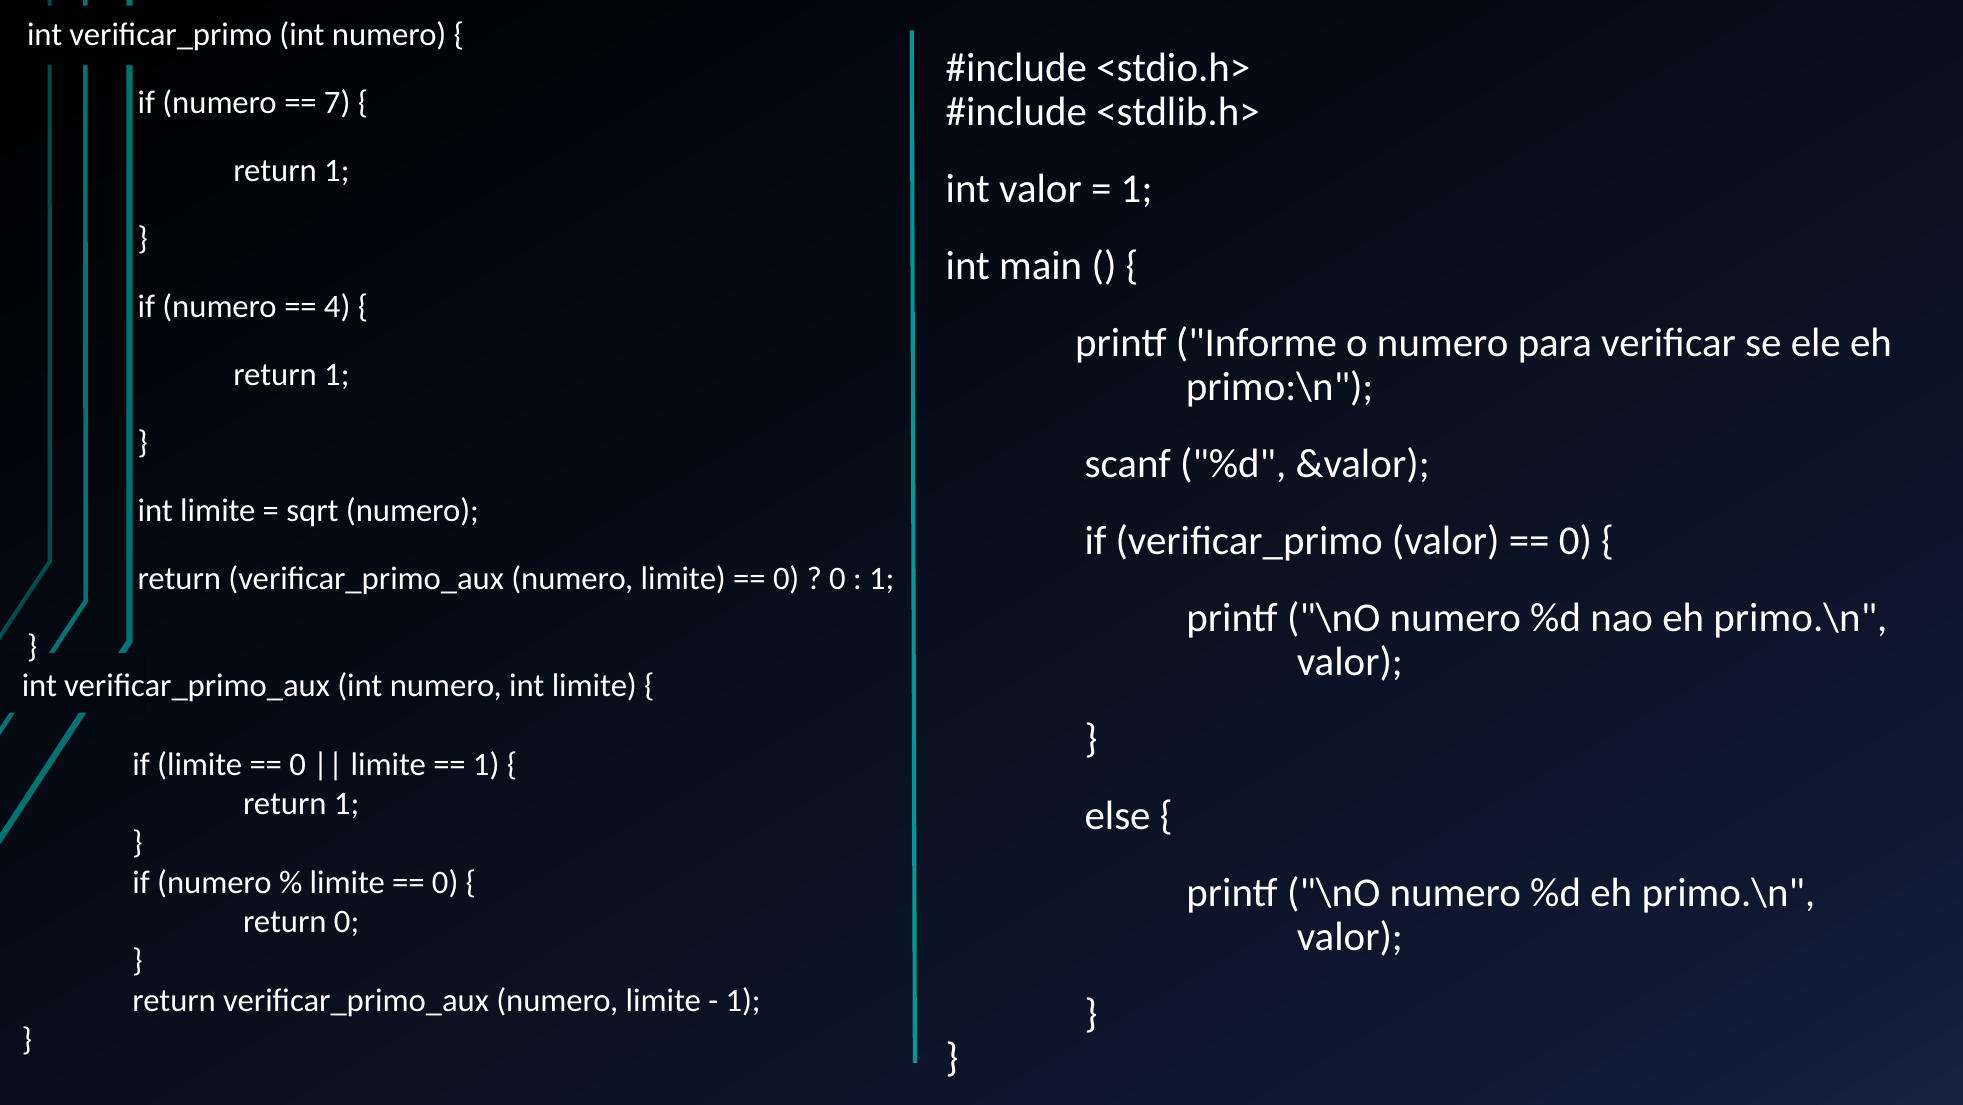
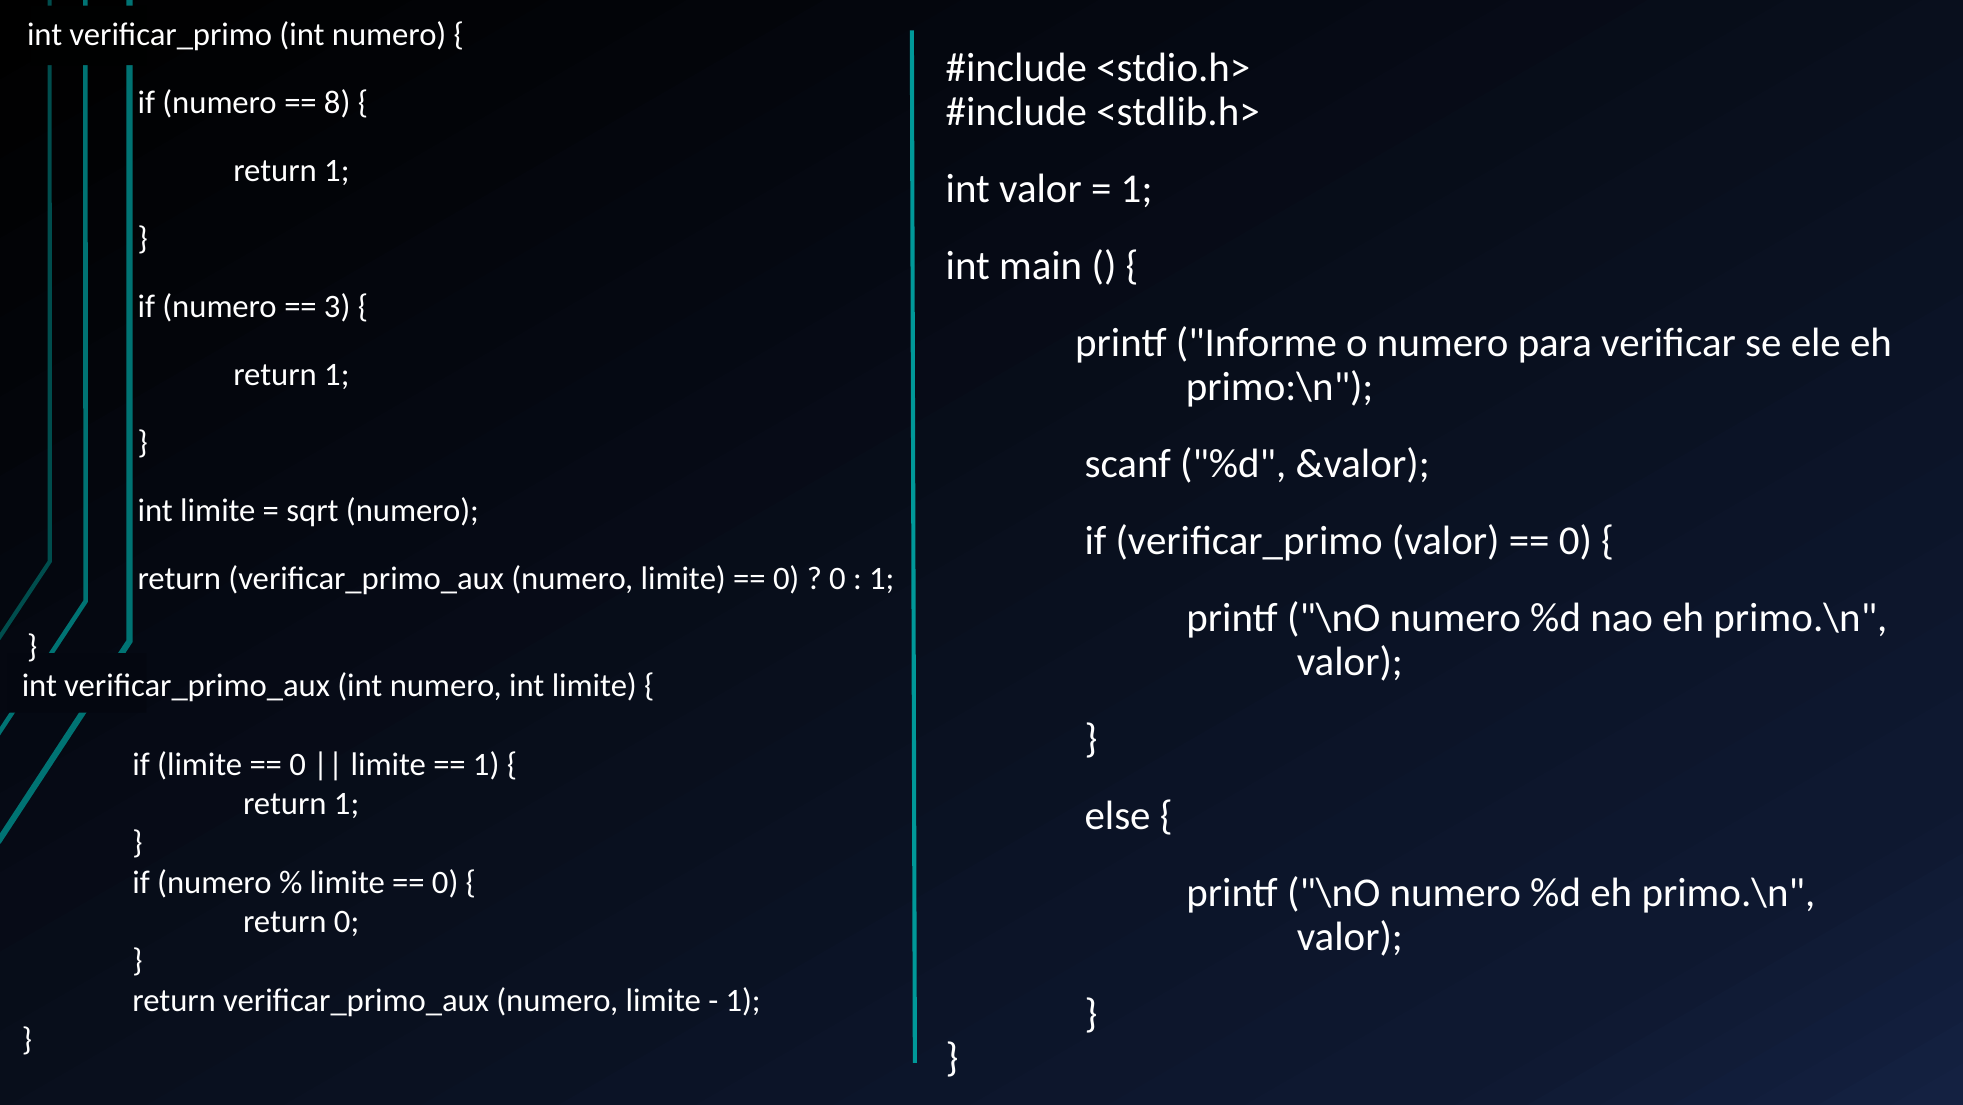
7: 7 -> 8 (337, 102)
4: 4 -> 3 (337, 306)
